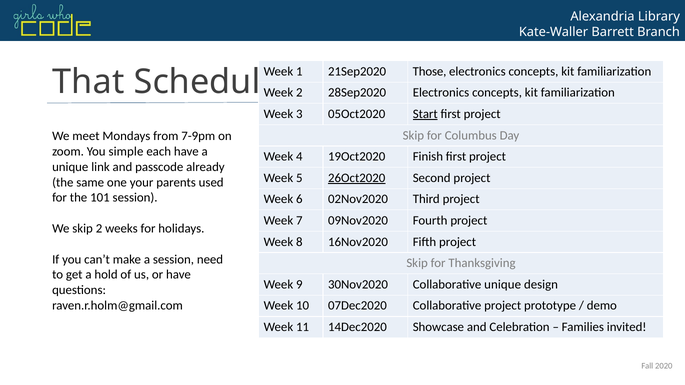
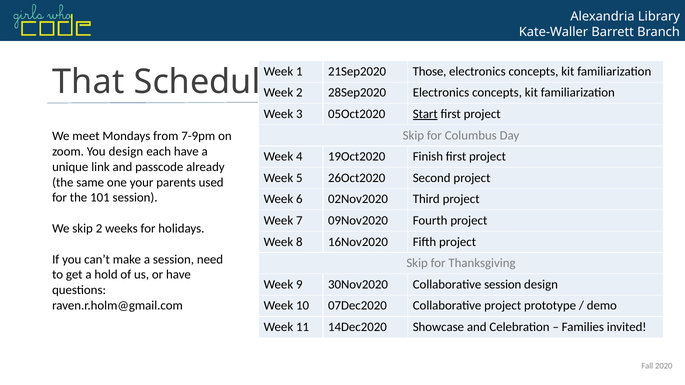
You simple: simple -> design (126, 152)
26Oct2020 underline: present -> none (357, 178)
Collaborative unique: unique -> session (503, 285)
